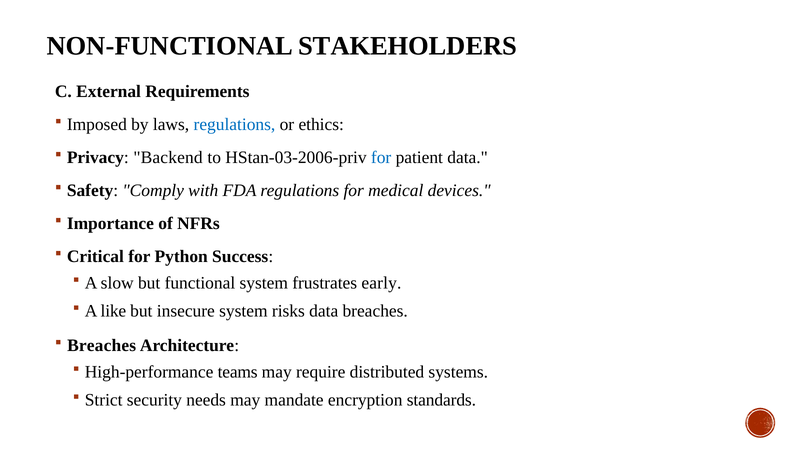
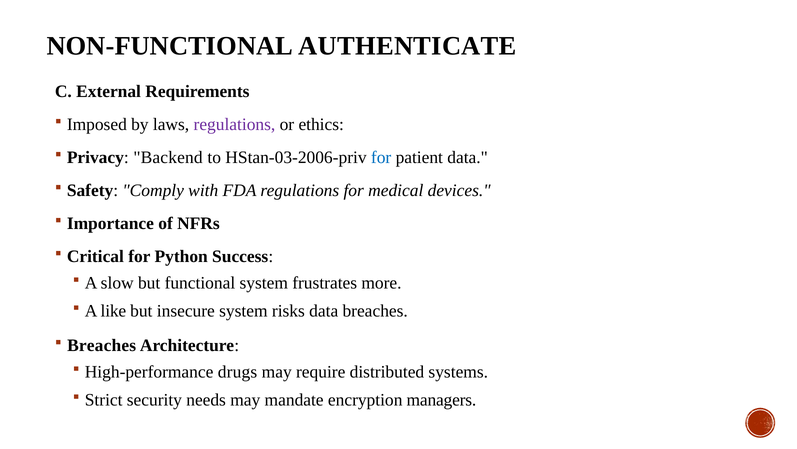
STAKEHOLDERS: STAKEHOLDERS -> AUTHENTICATE (407, 46)
regulations colour: blue -> purple (234, 124)
early: early -> more (382, 282)
teams: teams -> drugs (237, 371)
standards: standards -> managers (441, 399)
